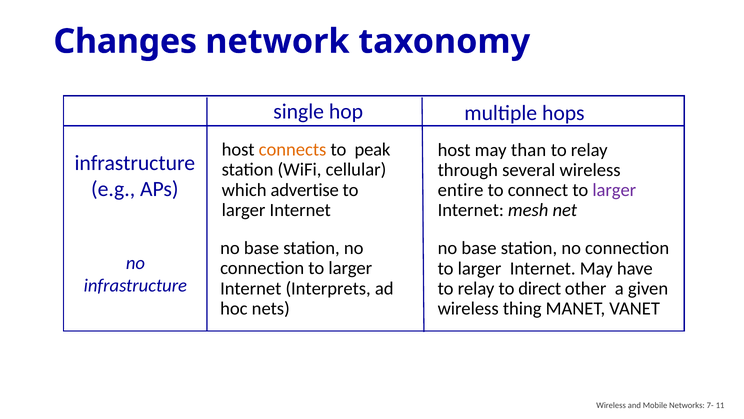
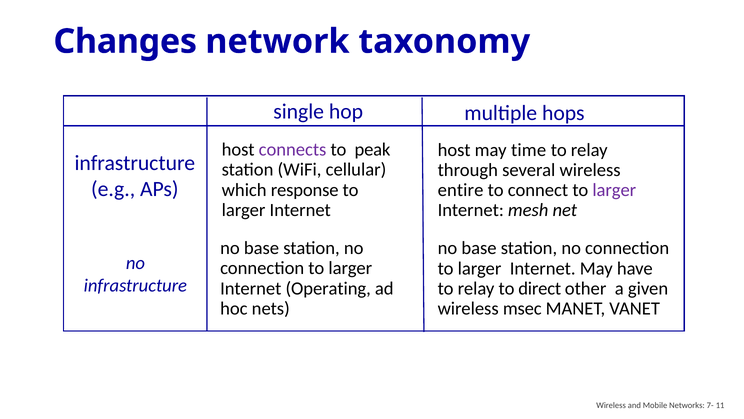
connects colour: orange -> purple (293, 150)
than: than -> time (529, 150)
advertise: advertise -> response (305, 190)
Interprets: Interprets -> Operating (328, 288)
thing: thing -> msec (522, 308)
